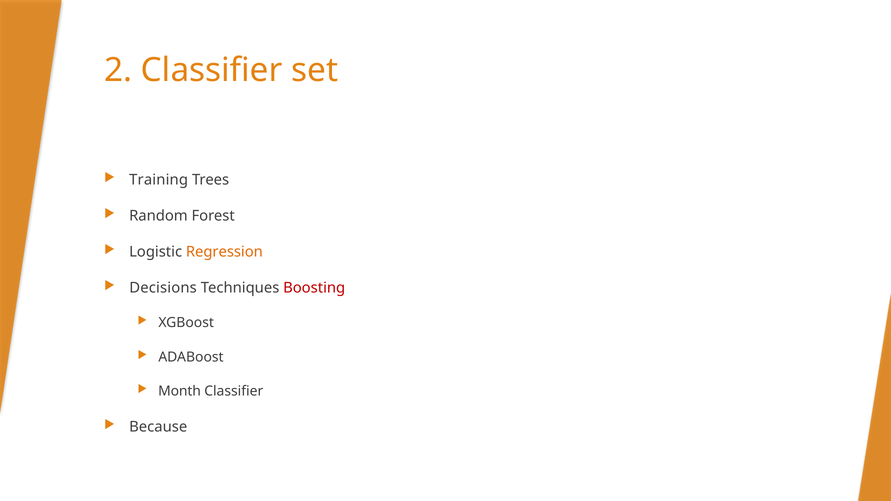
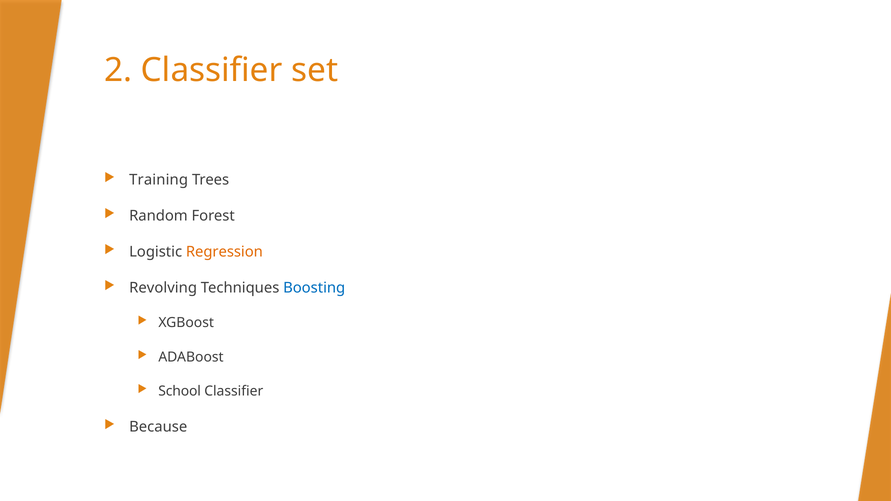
Decisions: Decisions -> Revolving (163, 288)
Boosting colour: red -> blue (314, 288)
Month: Month -> School (180, 392)
